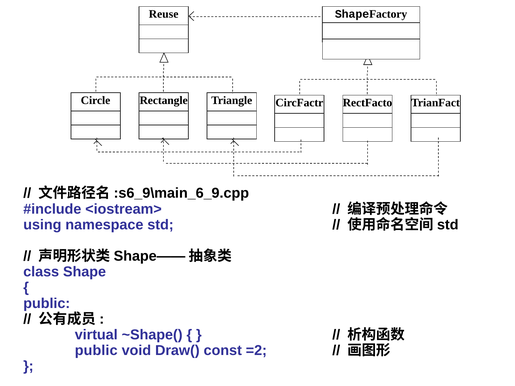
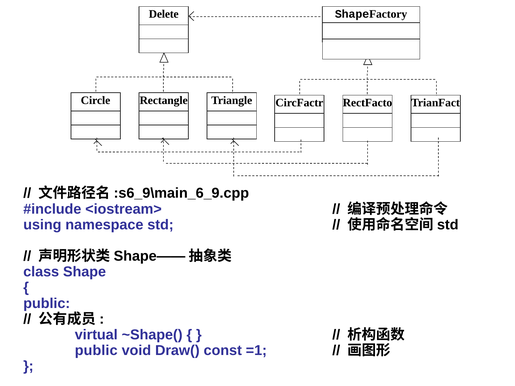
Reuse: Reuse -> Delete (164, 14)
=2: =2 -> =1 (256, 351)
